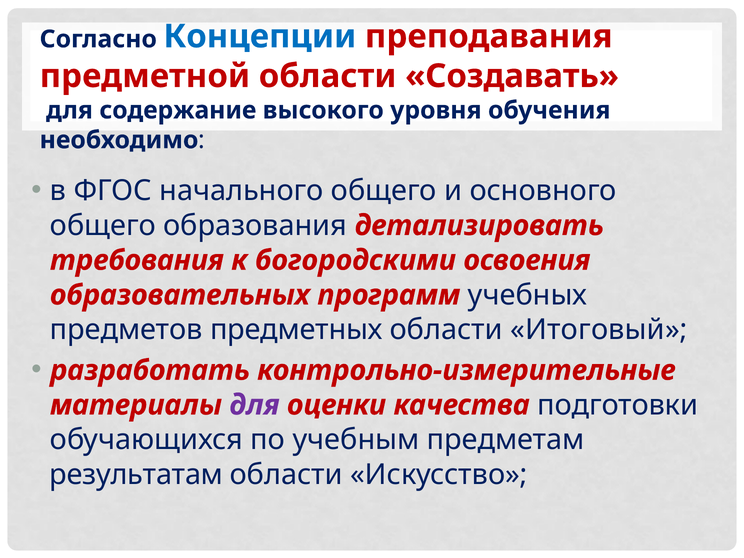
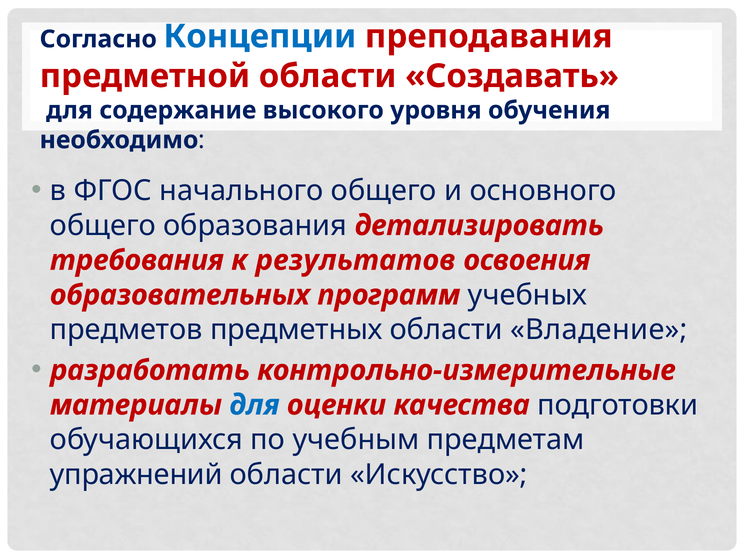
богородскими: богородскими -> результатов (355, 260)
Итоговый: Итоговый -> Владение (599, 330)
для colour: purple -> blue (255, 405)
результатам: результатам -> упражнений (136, 475)
